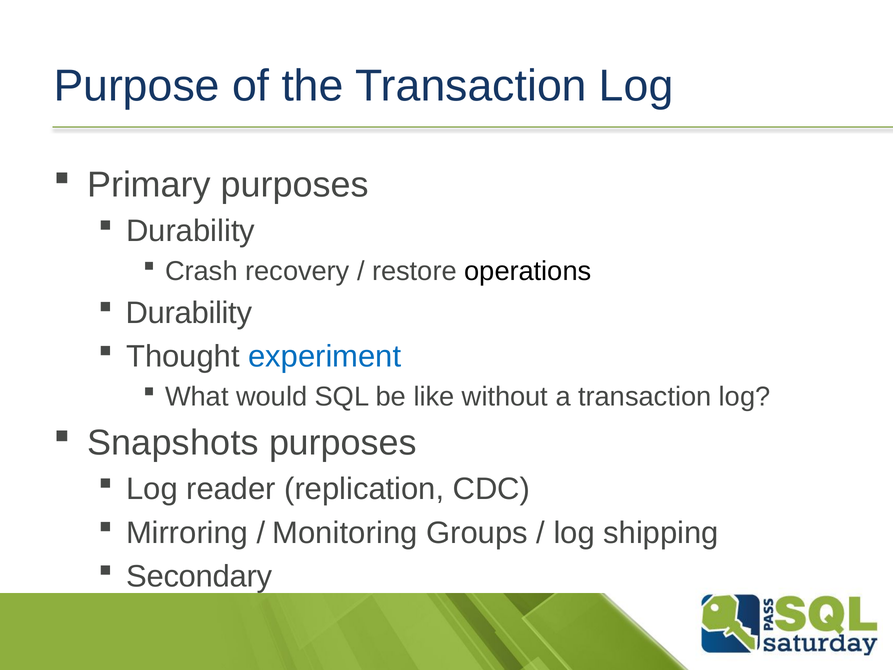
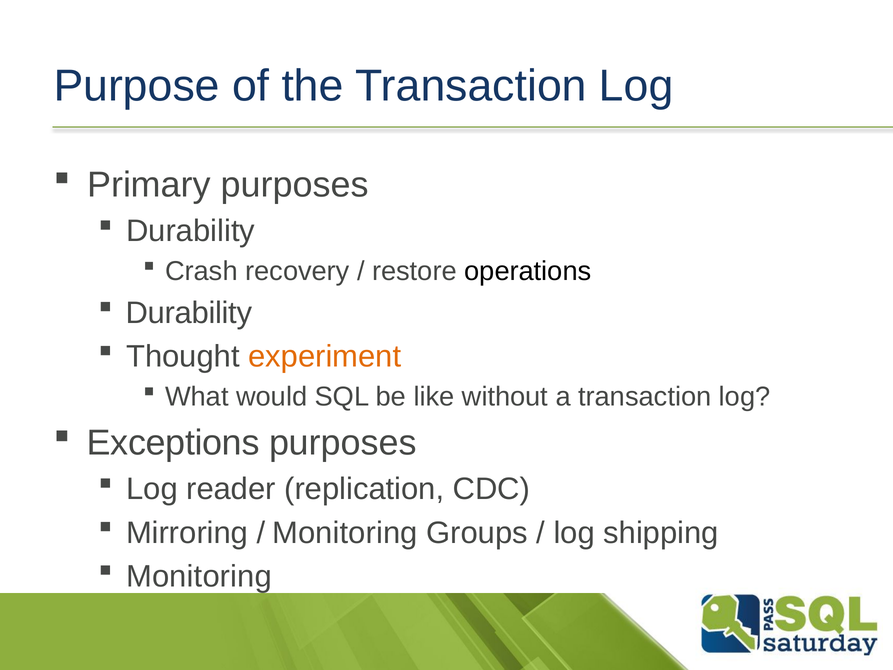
experiment colour: blue -> orange (325, 357)
Snapshots: Snapshots -> Exceptions (173, 443)
Secondary: Secondary -> Monitoring (199, 576)
